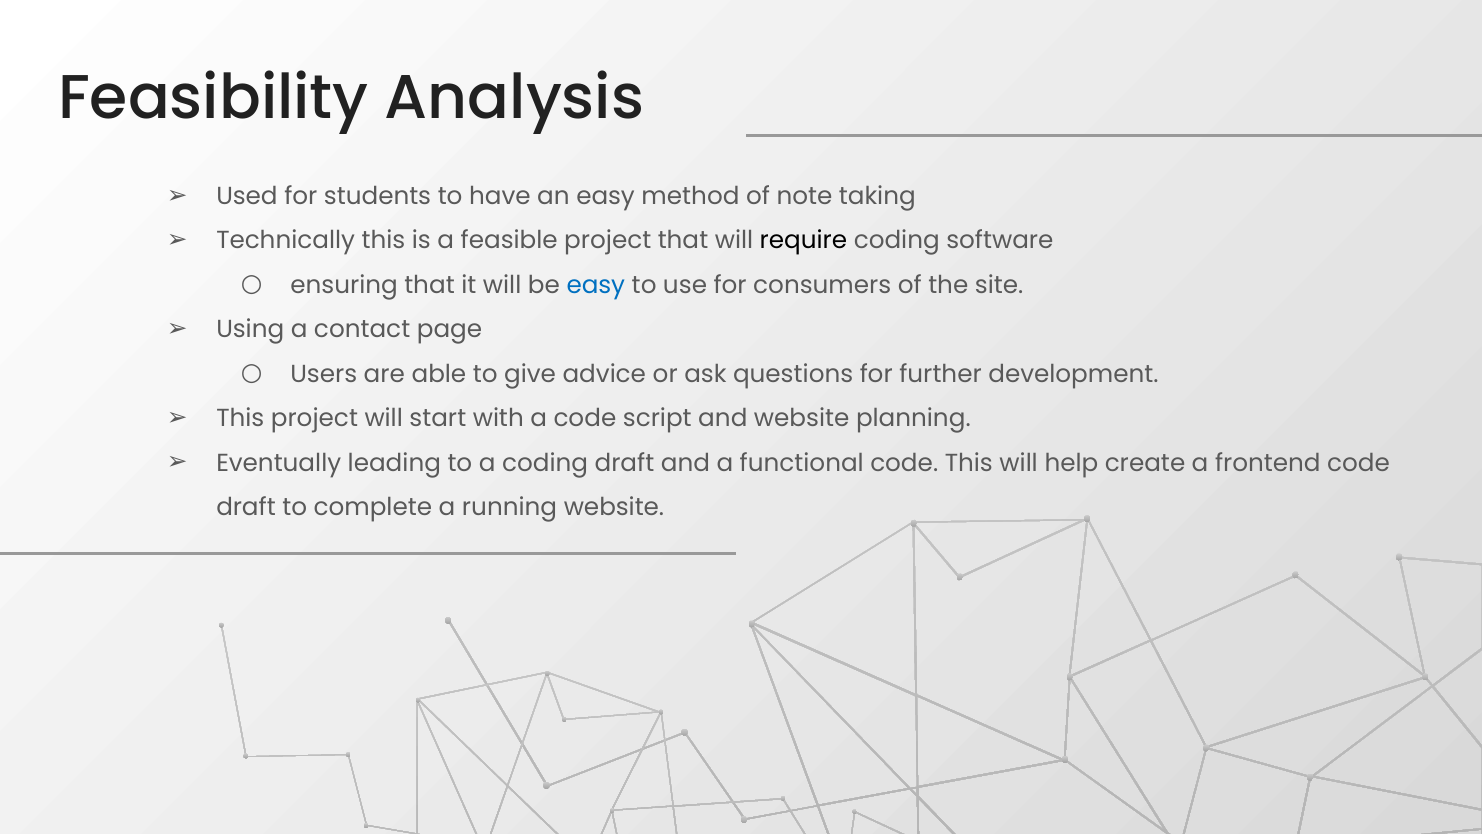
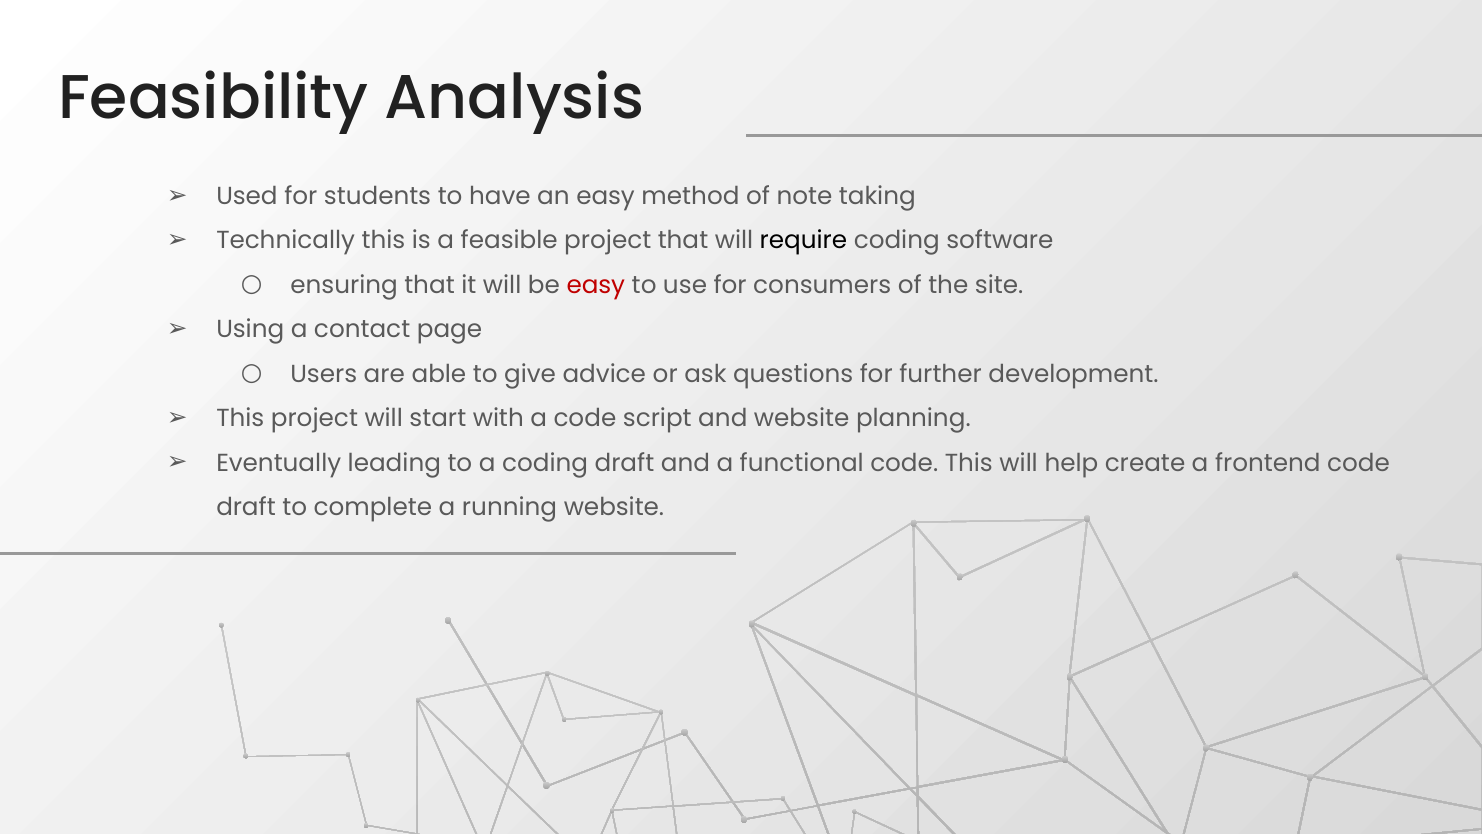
easy colour: blue -> red (596, 285)
